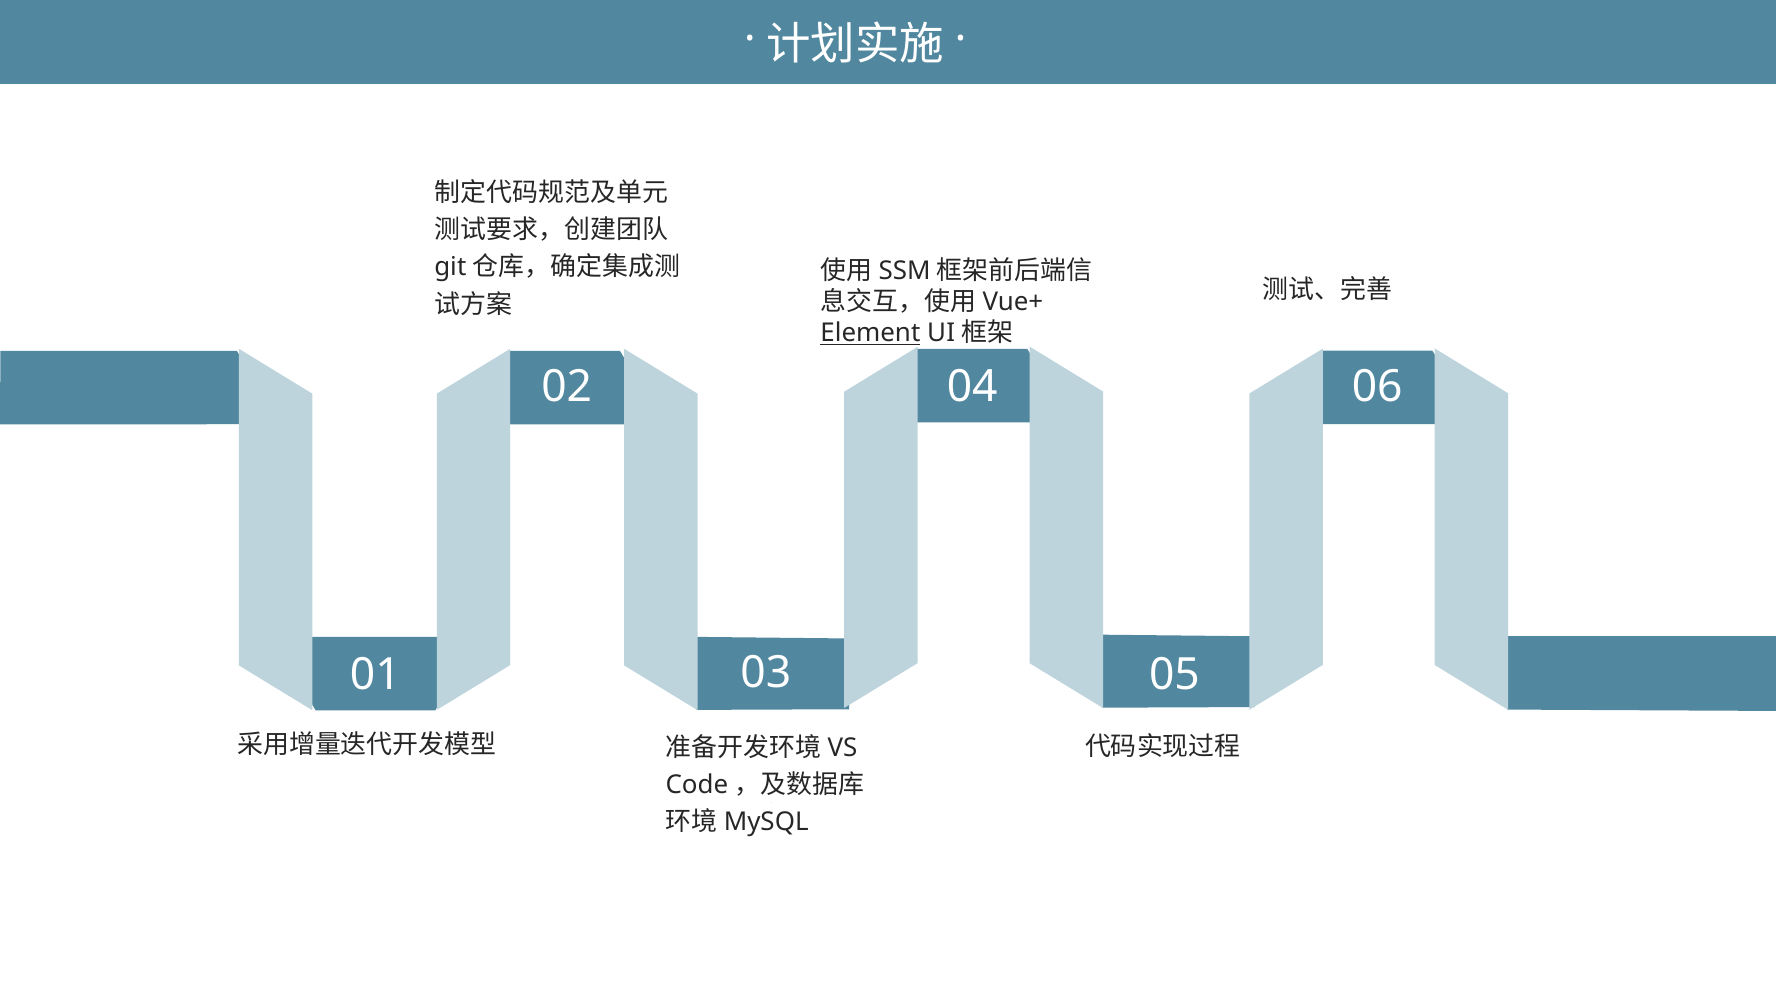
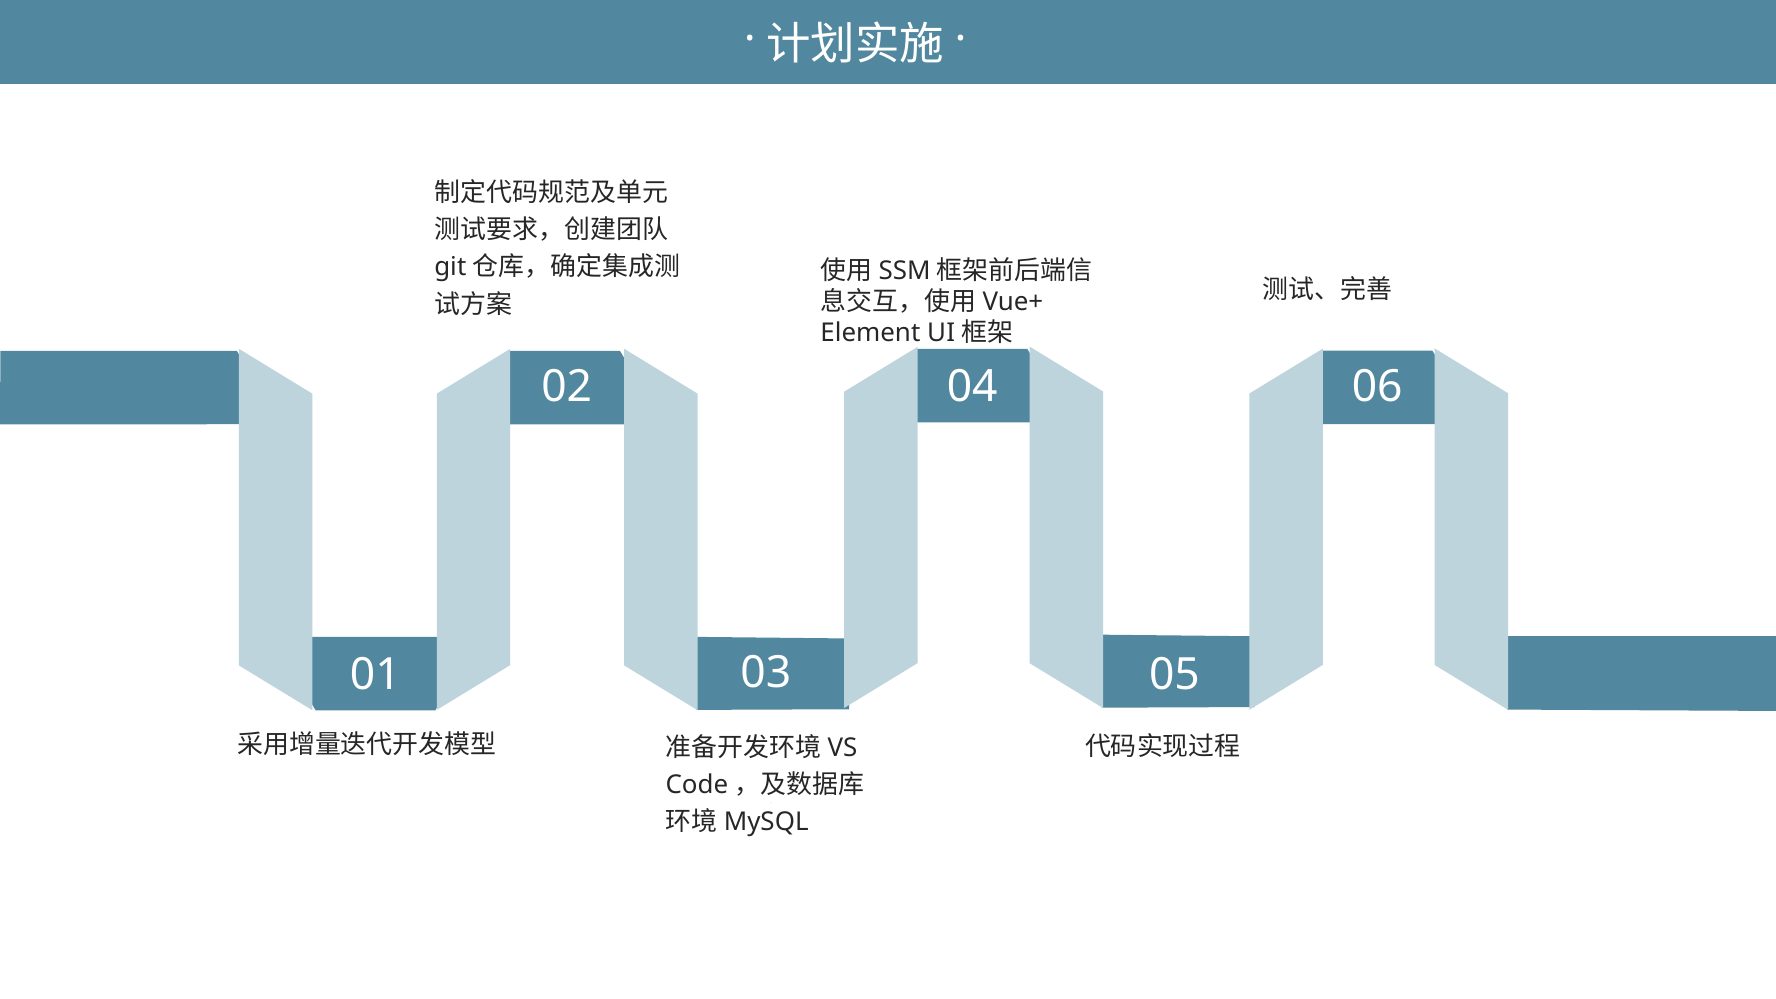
Element underline: present -> none (870, 333)
